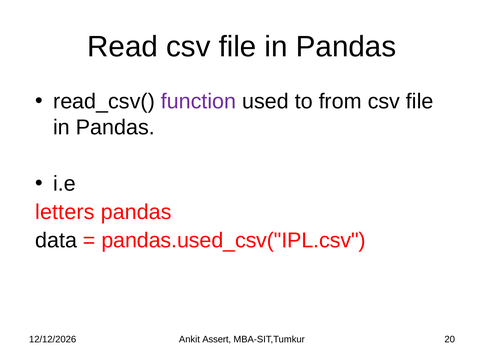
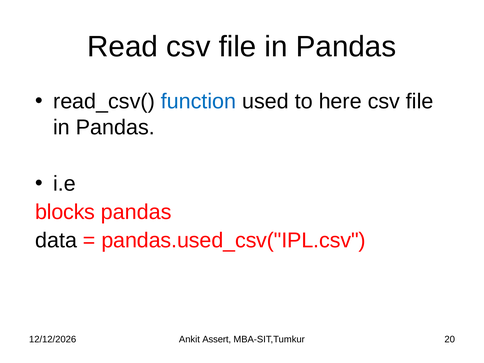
function colour: purple -> blue (198, 102)
from: from -> here (340, 102)
letters: letters -> blocks (65, 212)
